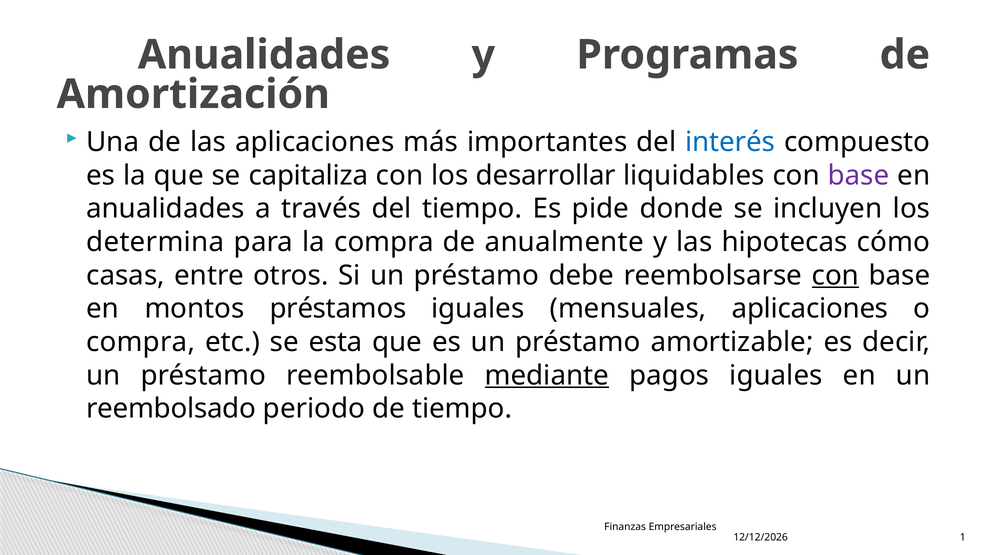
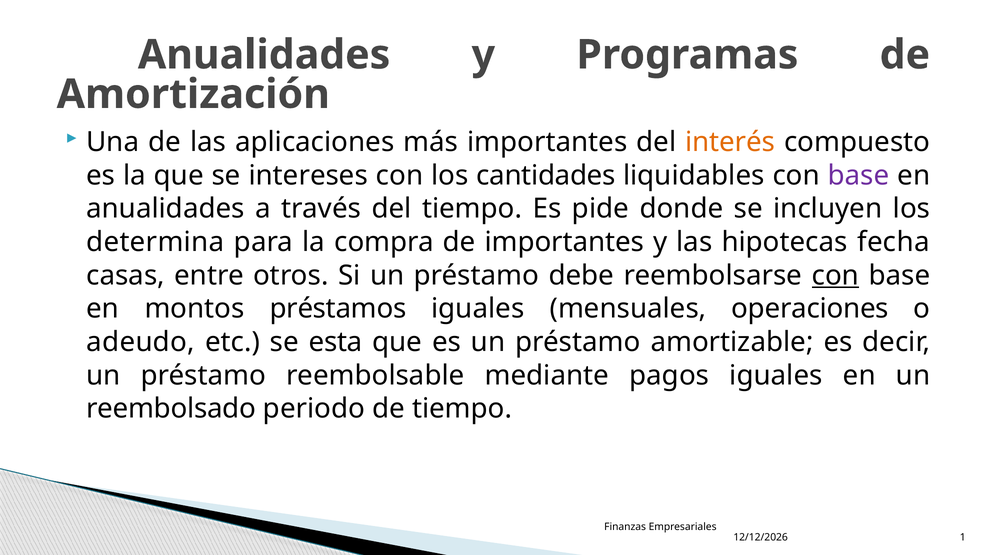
interés colour: blue -> orange (730, 142)
capitaliza: capitaliza -> intereses (308, 176)
desarrollar: desarrollar -> cantidades (546, 176)
de anualmente: anualmente -> importantes (564, 242)
cómo: cómo -> fecha (893, 242)
mensuales aplicaciones: aplicaciones -> operaciones (810, 309)
compra: compra -> adeudo (141, 342)
mediante underline: present -> none (547, 376)
